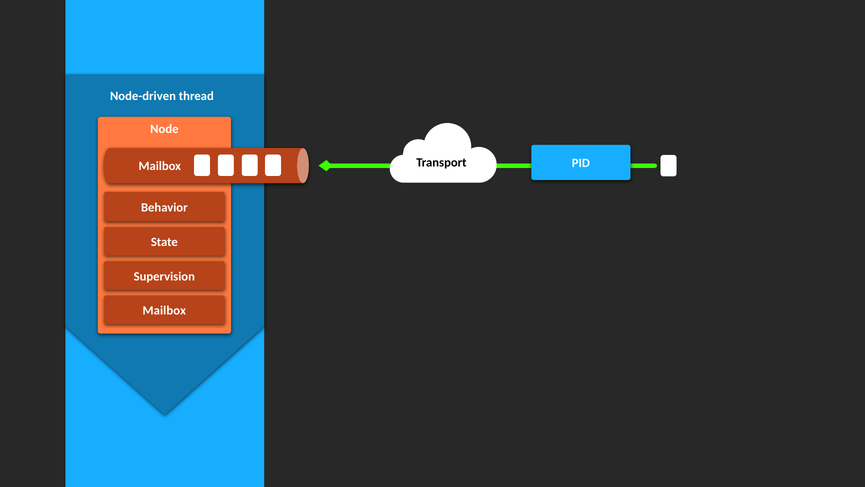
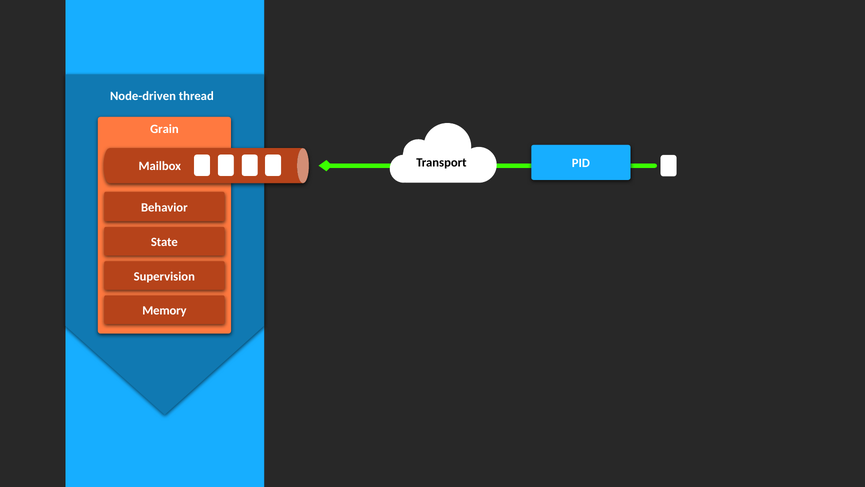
Node: Node -> Grain (164, 129)
Mailbox: Mailbox -> Memory (164, 310)
